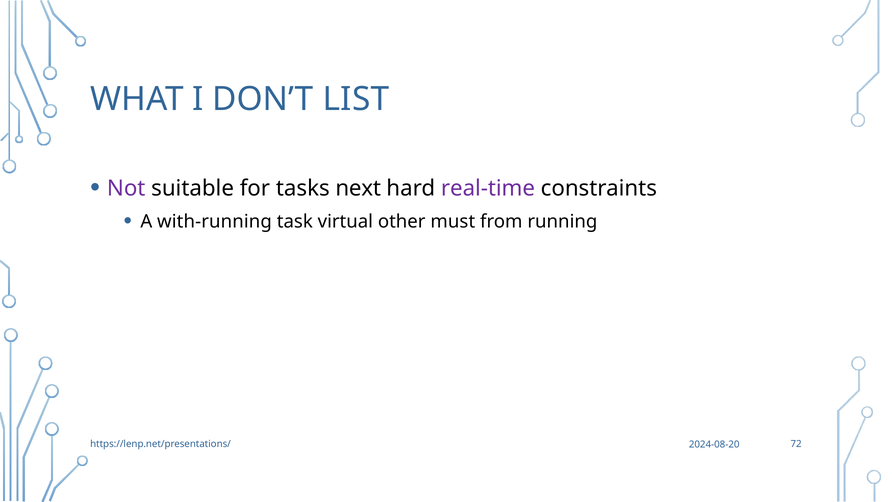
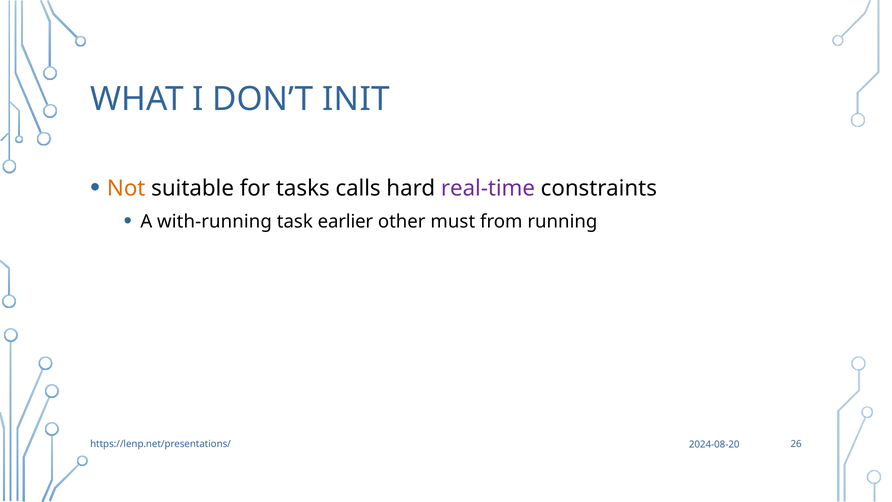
LIST: LIST -> INIT (356, 99)
Not colour: purple -> orange (126, 188)
next: next -> calls (358, 188)
virtual: virtual -> earlier (345, 222)
72: 72 -> 26 (796, 444)
